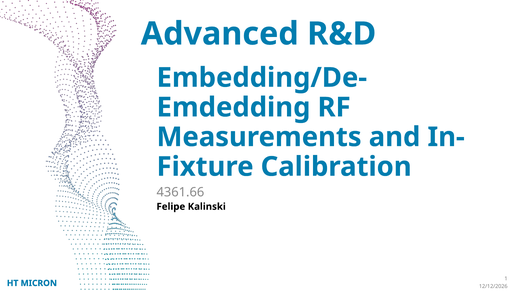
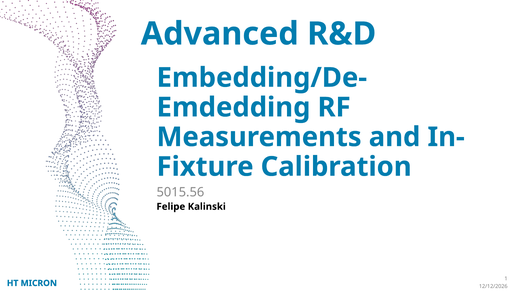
4361.66: 4361.66 -> 5015.56 (180, 192)
